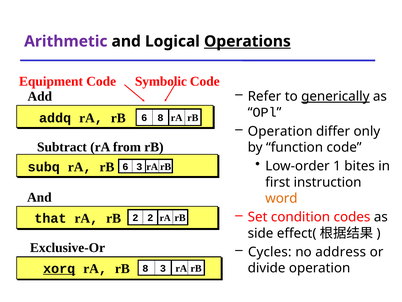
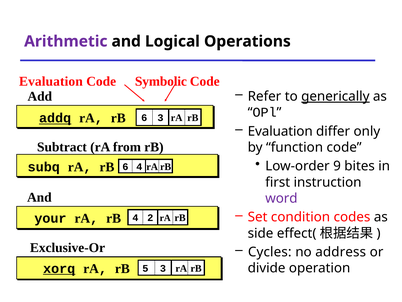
Operations underline: present -> none (247, 41)
Equipment: Equipment -> Evaluation (51, 81)
addq underline: none -> present (55, 118)
6 8: 8 -> 3 (160, 118)
Operation: Operation -> Evaluation (280, 131)
1: 1 -> 9 (337, 166)
6 3: 3 -> 4 (139, 166)
word colour: orange -> purple (281, 198)
that: that -> your (50, 218)
rB 2: 2 -> 4 (135, 218)
rB 8: 8 -> 5 (145, 268)
